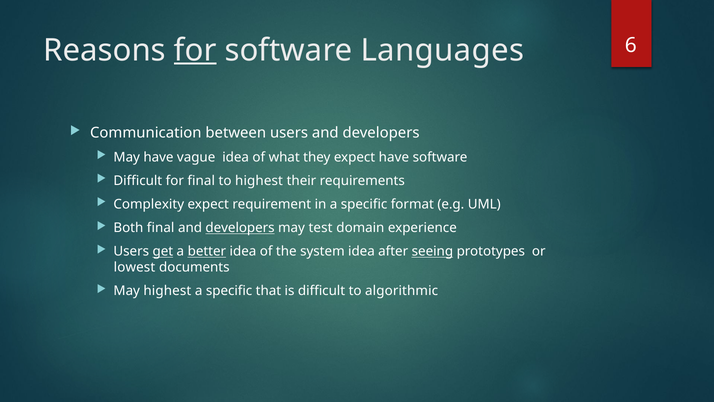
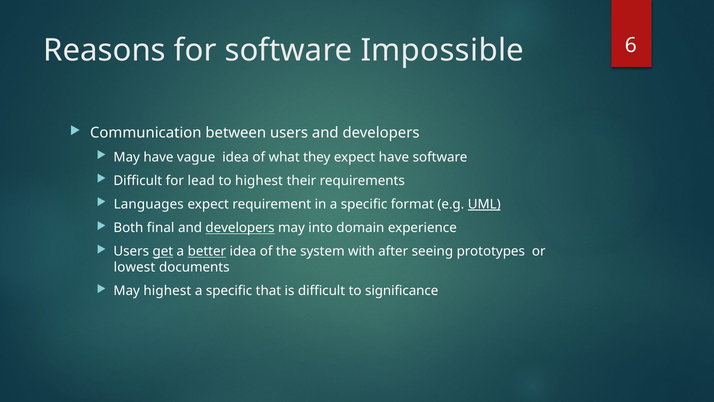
for underline: present -> none (195, 50)
Languages: Languages -> Impossible (442, 50)
for final: final -> lead (201, 181)
Complexity: Complexity -> Languages (149, 204)
UML underline: none -> present (484, 204)
test: test -> into (321, 228)
system idea: idea -> with (361, 251)
seeing underline: present -> none (432, 251)
algorithmic: algorithmic -> significance (402, 291)
